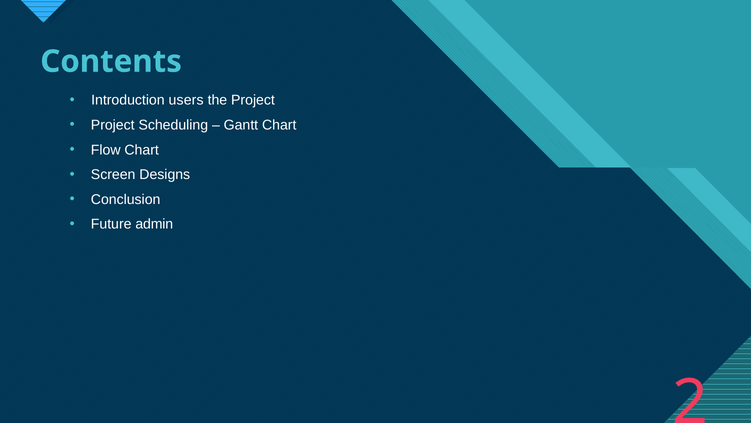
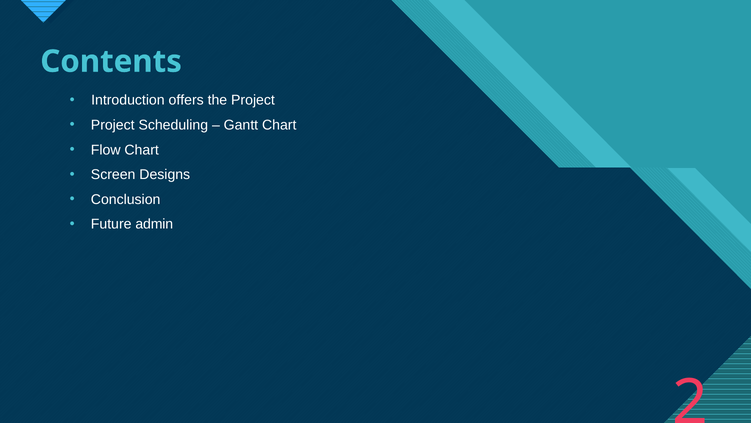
users: users -> offers (186, 100)
